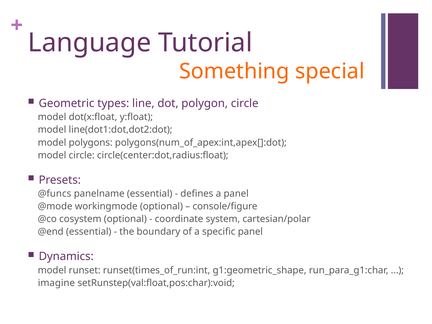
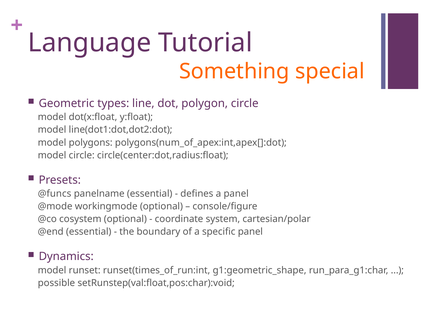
imagine: imagine -> possible (56, 283)
